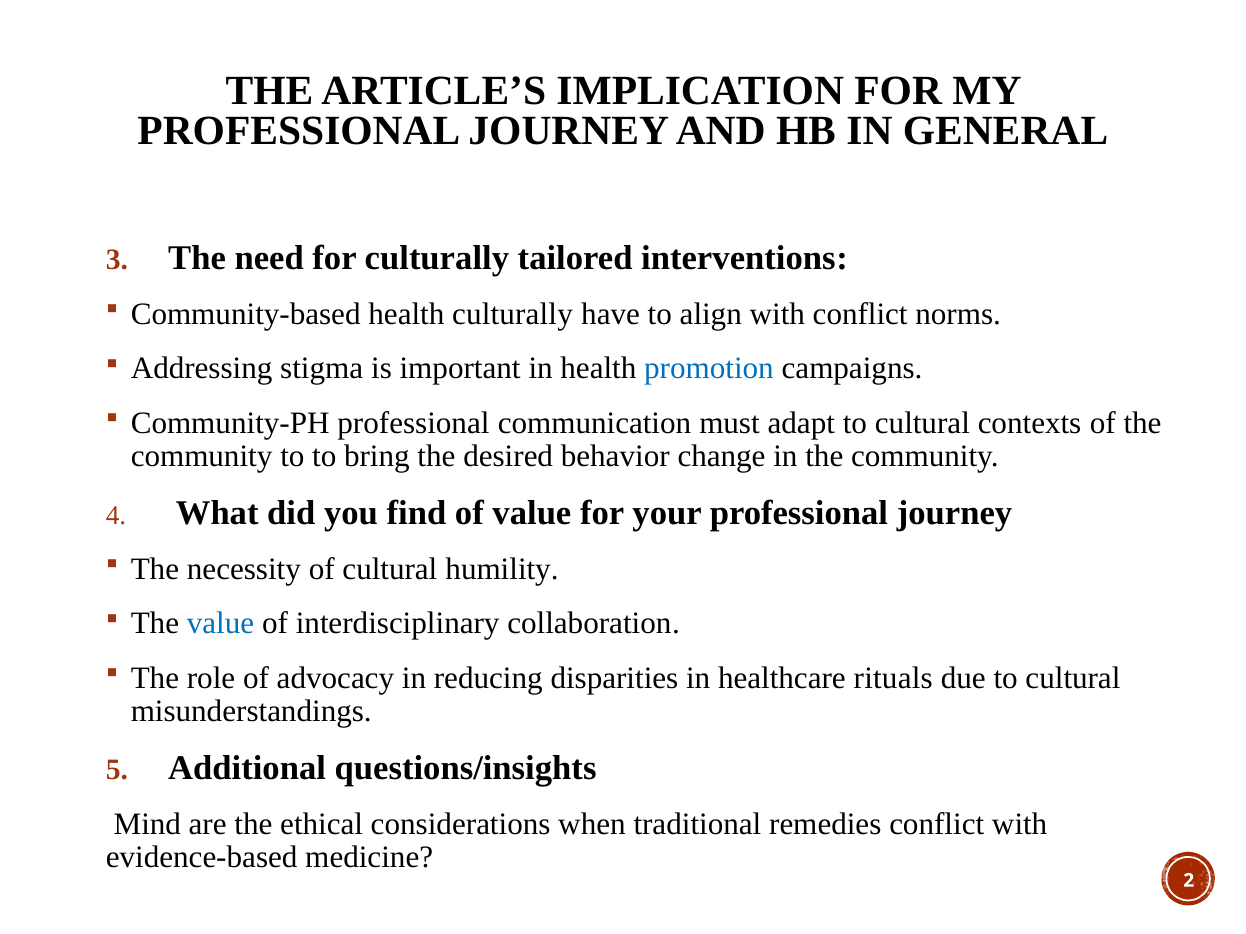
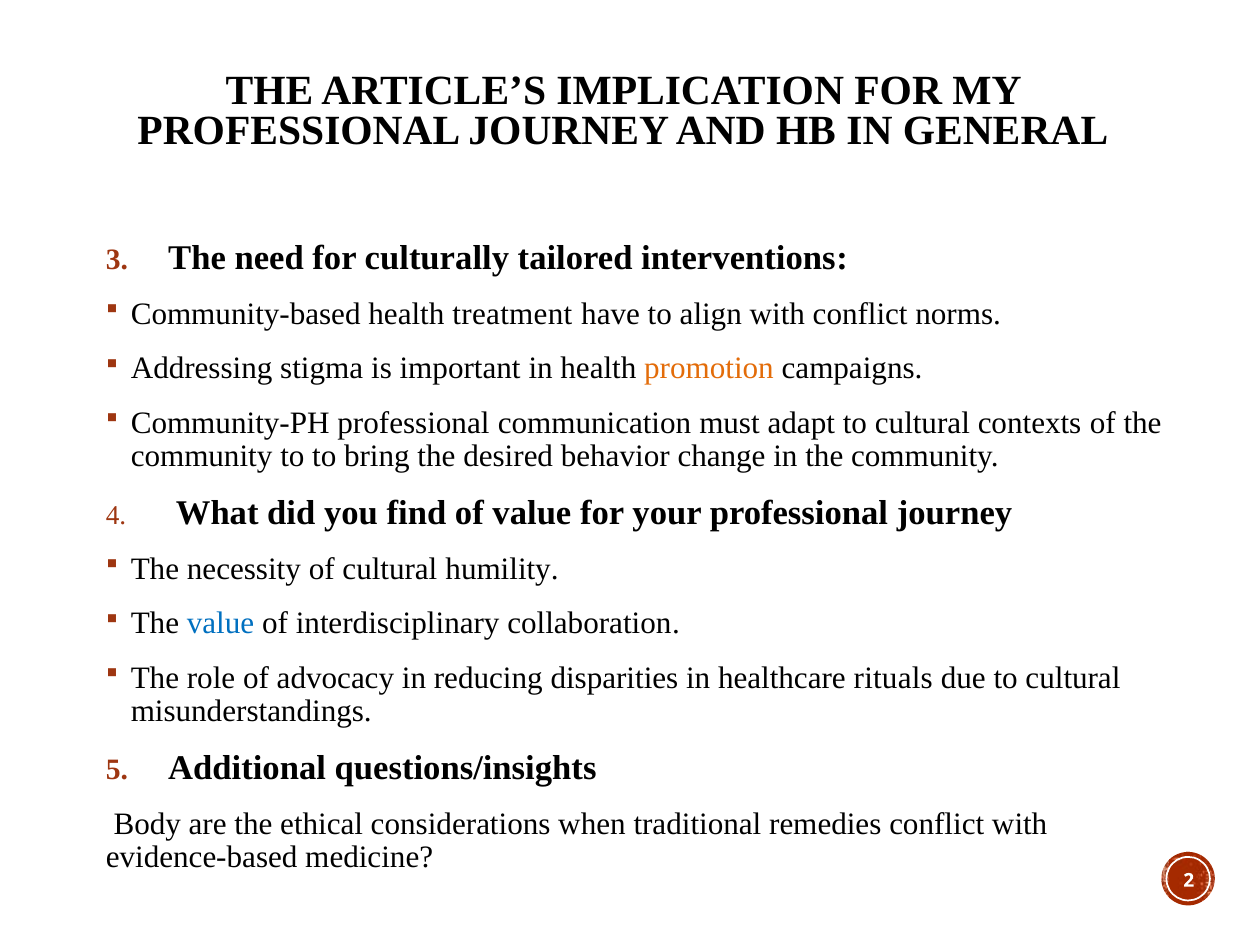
health culturally: culturally -> treatment (512, 314)
promotion colour: blue -> orange (709, 369)
Mind: Mind -> Body (147, 824)
